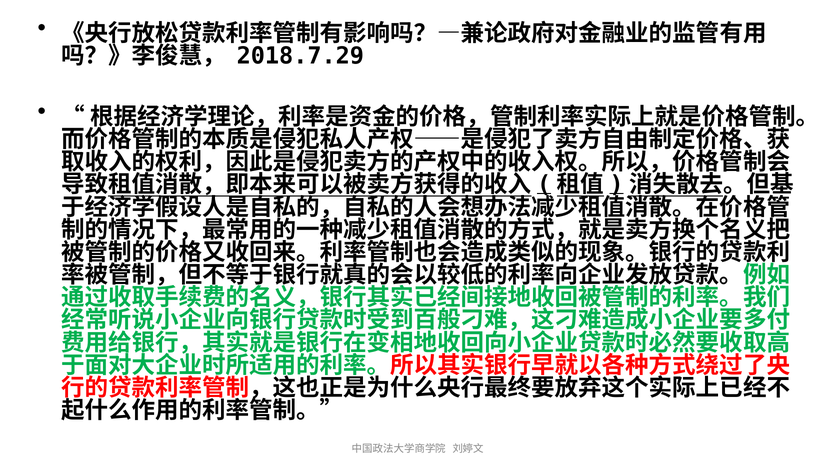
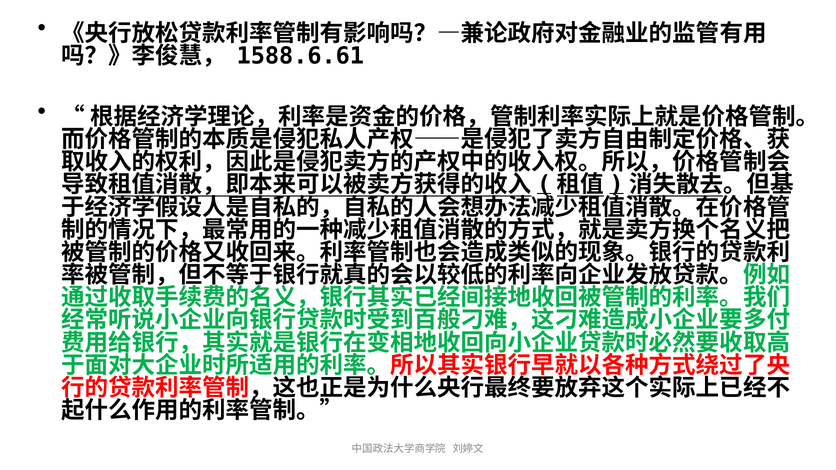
2018.7.29: 2018.7.29 -> 1588.6.61 (300, 56)
